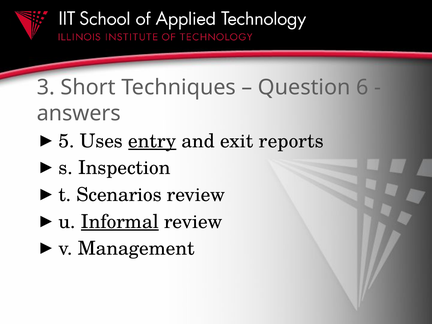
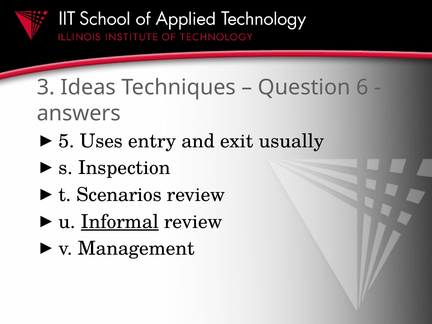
Short: Short -> Ideas (88, 88)
entry underline: present -> none (152, 141)
reports: reports -> usually (291, 141)
